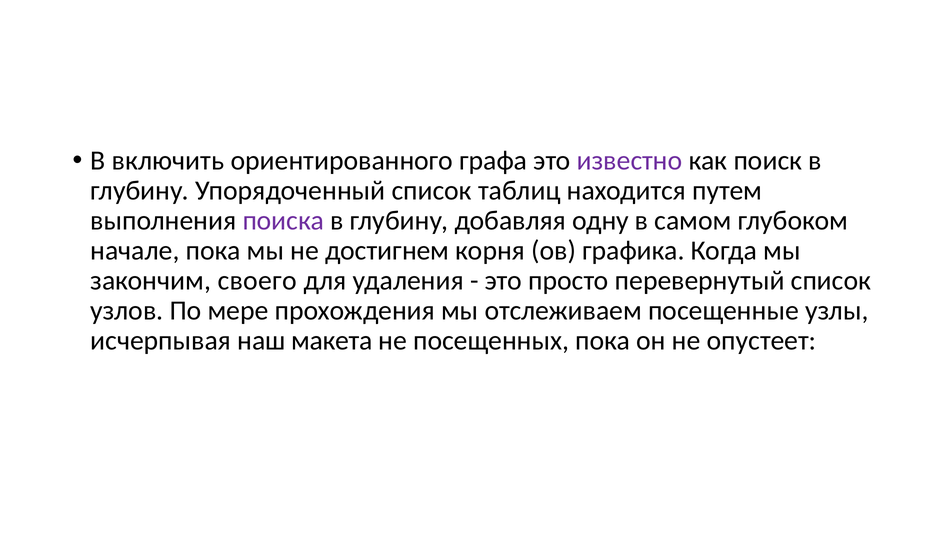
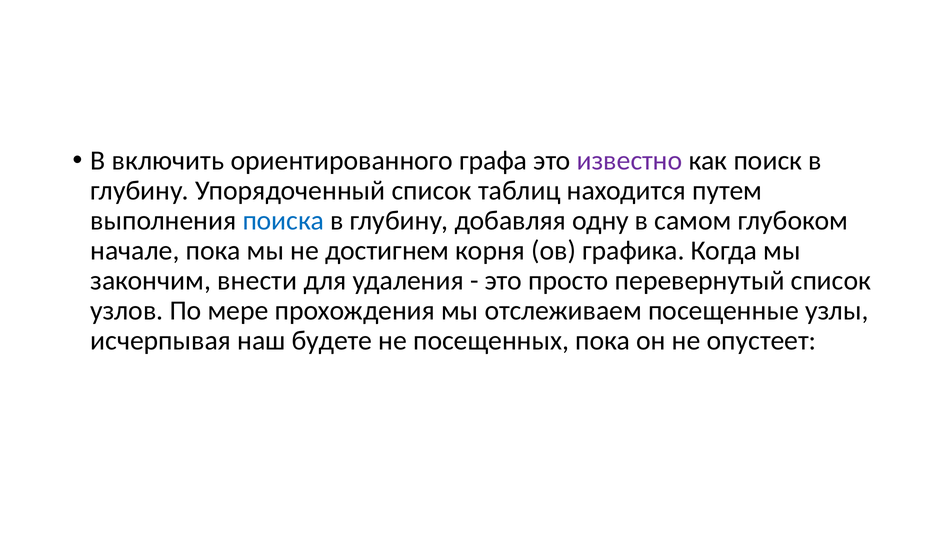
поиска colour: purple -> blue (283, 221)
своего: своего -> внести (257, 281)
макета: макета -> будете (332, 341)
